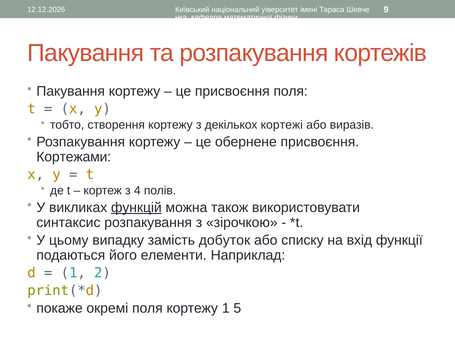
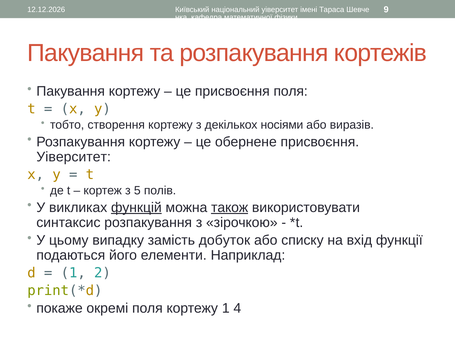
кортежі: кортежі -> носіями (282, 125)
Кортежами: Кортежами -> Уіверситет (74, 157)
4: 4 -> 5 (137, 191)
також underline: none -> present (230, 208)
5: 5 -> 4 (237, 309)
